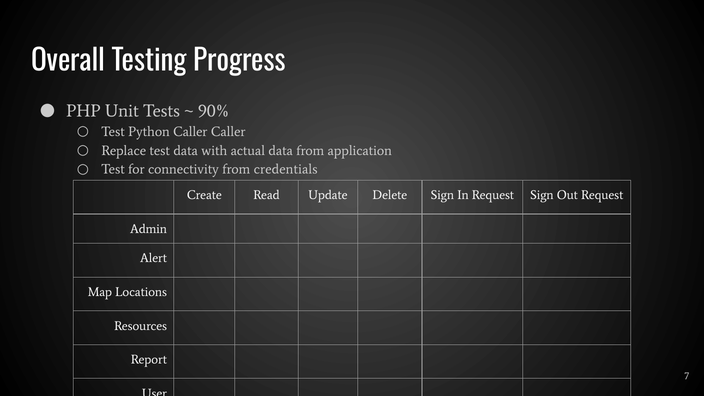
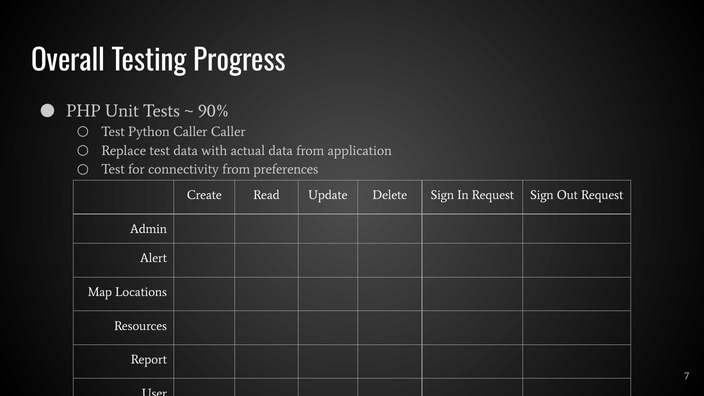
credentials: credentials -> preferences (286, 169)
